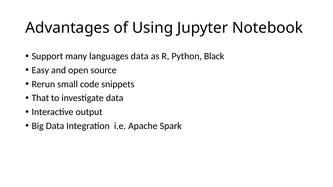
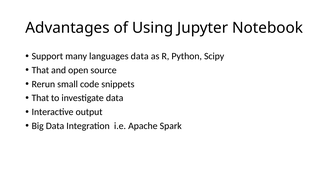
Black: Black -> Scipy (214, 56)
Easy: Easy -> That (40, 70)
